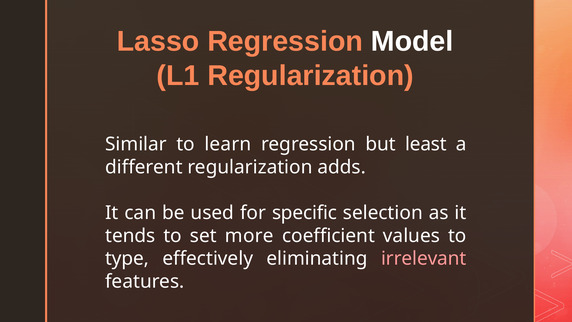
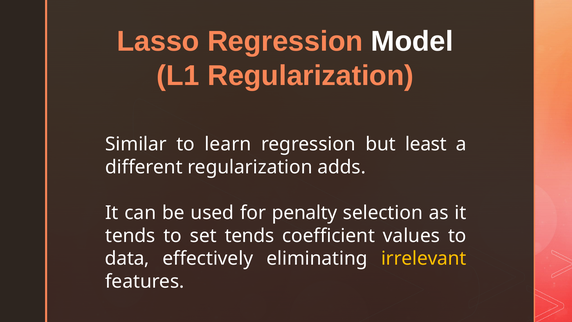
specific: specific -> penalty (305, 213)
set more: more -> tends (249, 236)
type: type -> data (127, 258)
irrelevant colour: pink -> yellow (424, 258)
